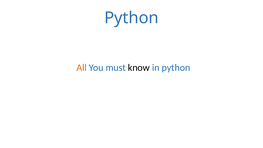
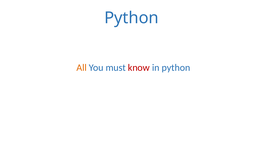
know colour: black -> red (139, 68)
